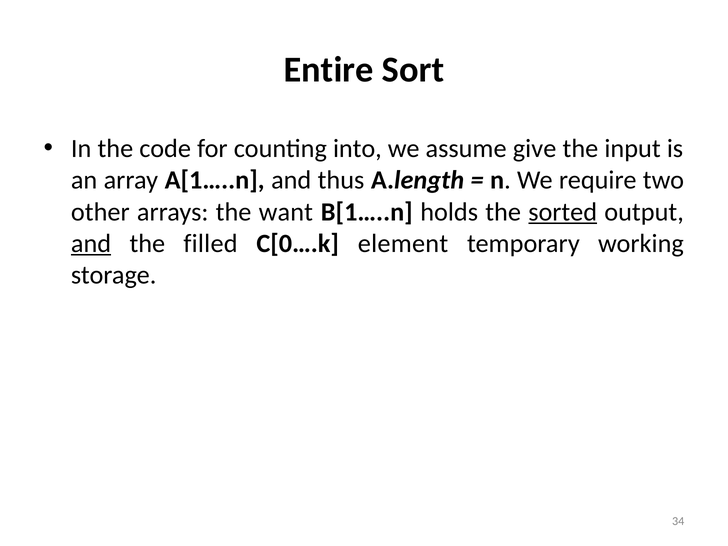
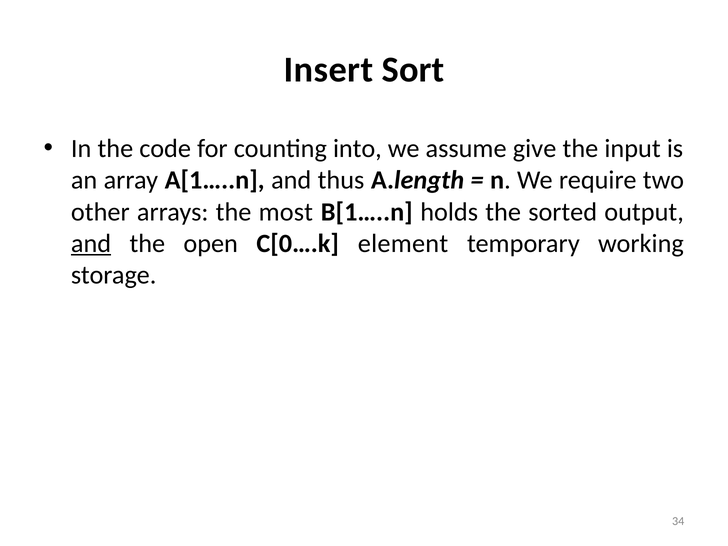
Entire: Entire -> Insert (329, 70)
want: want -> most (286, 212)
sorted underline: present -> none (563, 212)
filled: filled -> open (211, 244)
